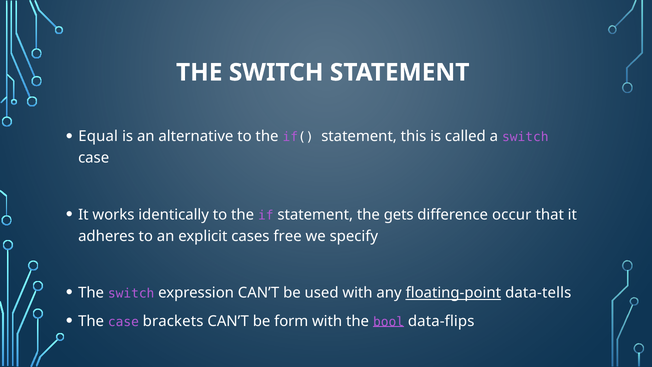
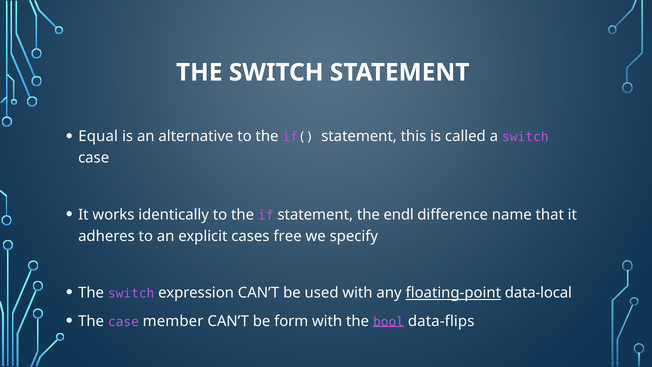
gets: gets -> endl (399, 214)
occur: occur -> name (512, 214)
data-tells: data-tells -> data-local (538, 293)
brackets: brackets -> member (173, 321)
